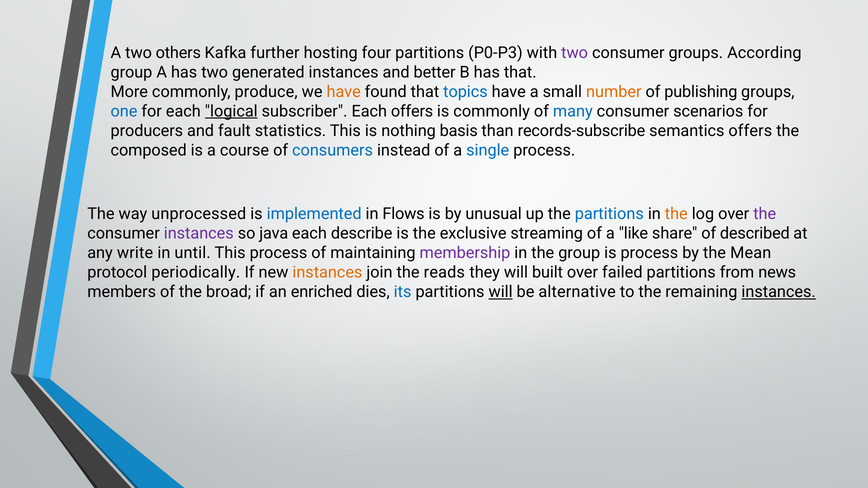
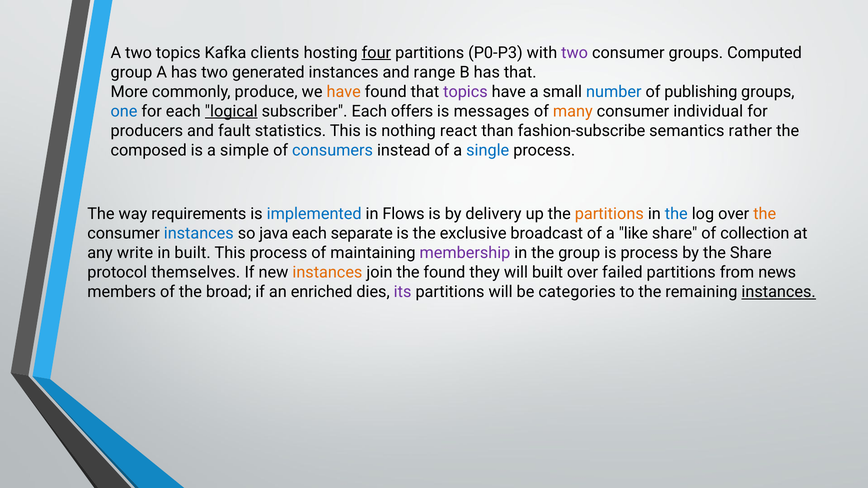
two others: others -> topics (178, 53)
further: further -> clients (275, 53)
four underline: none -> present (376, 53)
According: According -> Computed (764, 53)
better: better -> range (434, 72)
topics colour: blue -> purple (465, 92)
number colour: orange -> blue (614, 92)
is commonly: commonly -> messages (492, 111)
many colour: blue -> orange (573, 111)
scenarios: scenarios -> individual (708, 111)
basis: basis -> react (459, 131)
records-subscribe: records-subscribe -> fashion-subscribe (581, 131)
semantics offers: offers -> rather (750, 131)
course: course -> simple (244, 150)
unprocessed: unprocessed -> requirements (199, 214)
unusual: unusual -> delivery (494, 214)
partitions colour: blue -> orange (609, 214)
the colour: orange -> blue (676, 214)
the colour: purple -> orange (765, 214)
instances colour: purple -> blue (199, 233)
describe: describe -> separate (362, 233)
streaming: streaming -> broadcast (547, 233)
described: described -> collection (755, 233)
in until: until -> built (193, 253)
the Mean: Mean -> Share (751, 253)
periodically: periodically -> themselves (196, 273)
the reads: reads -> found (444, 273)
its colour: blue -> purple (403, 292)
will underline: present -> none (501, 292)
alternative: alternative -> categories (577, 292)
